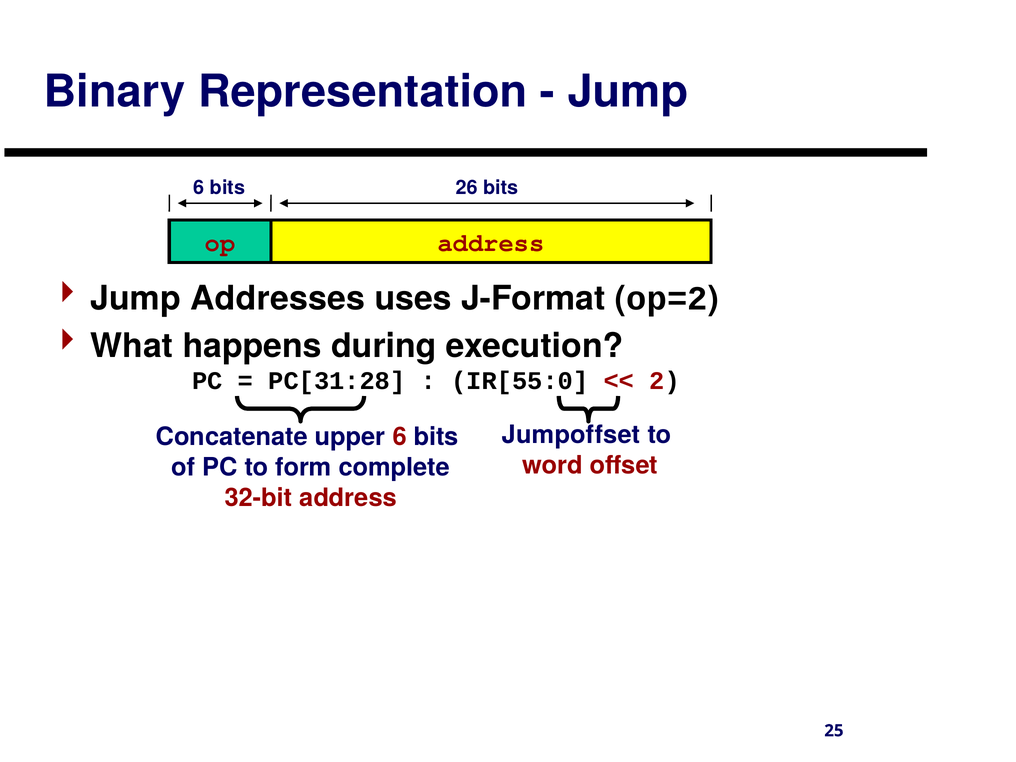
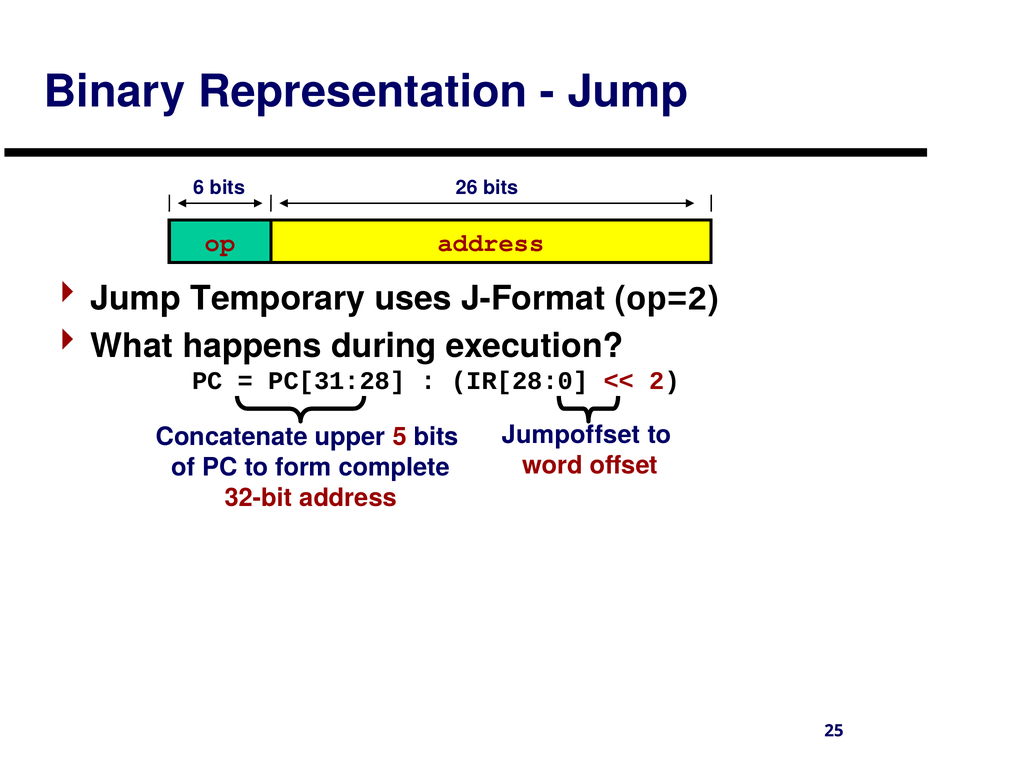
Addresses: Addresses -> Temporary (278, 299)
IR[55:0: IR[55:0 -> IR[28:0 (520, 381)
upper 6: 6 -> 5 (400, 437)
